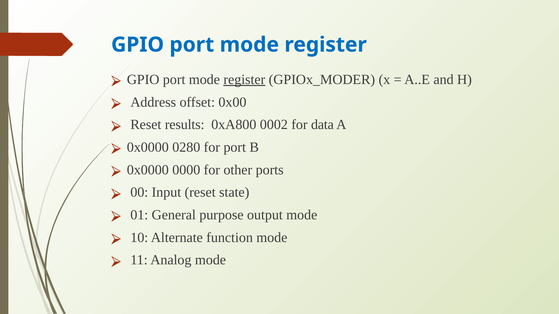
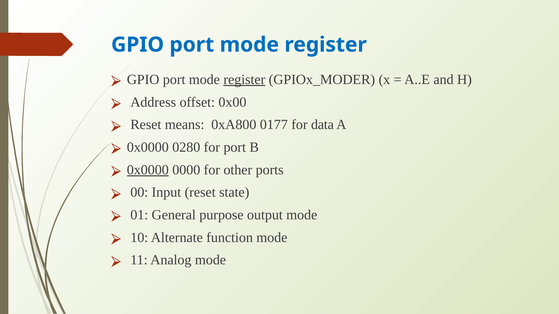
results: results -> means (185, 125)
0002: 0002 -> 0177 (274, 125)
0x0000 underline: none -> present (148, 170)
